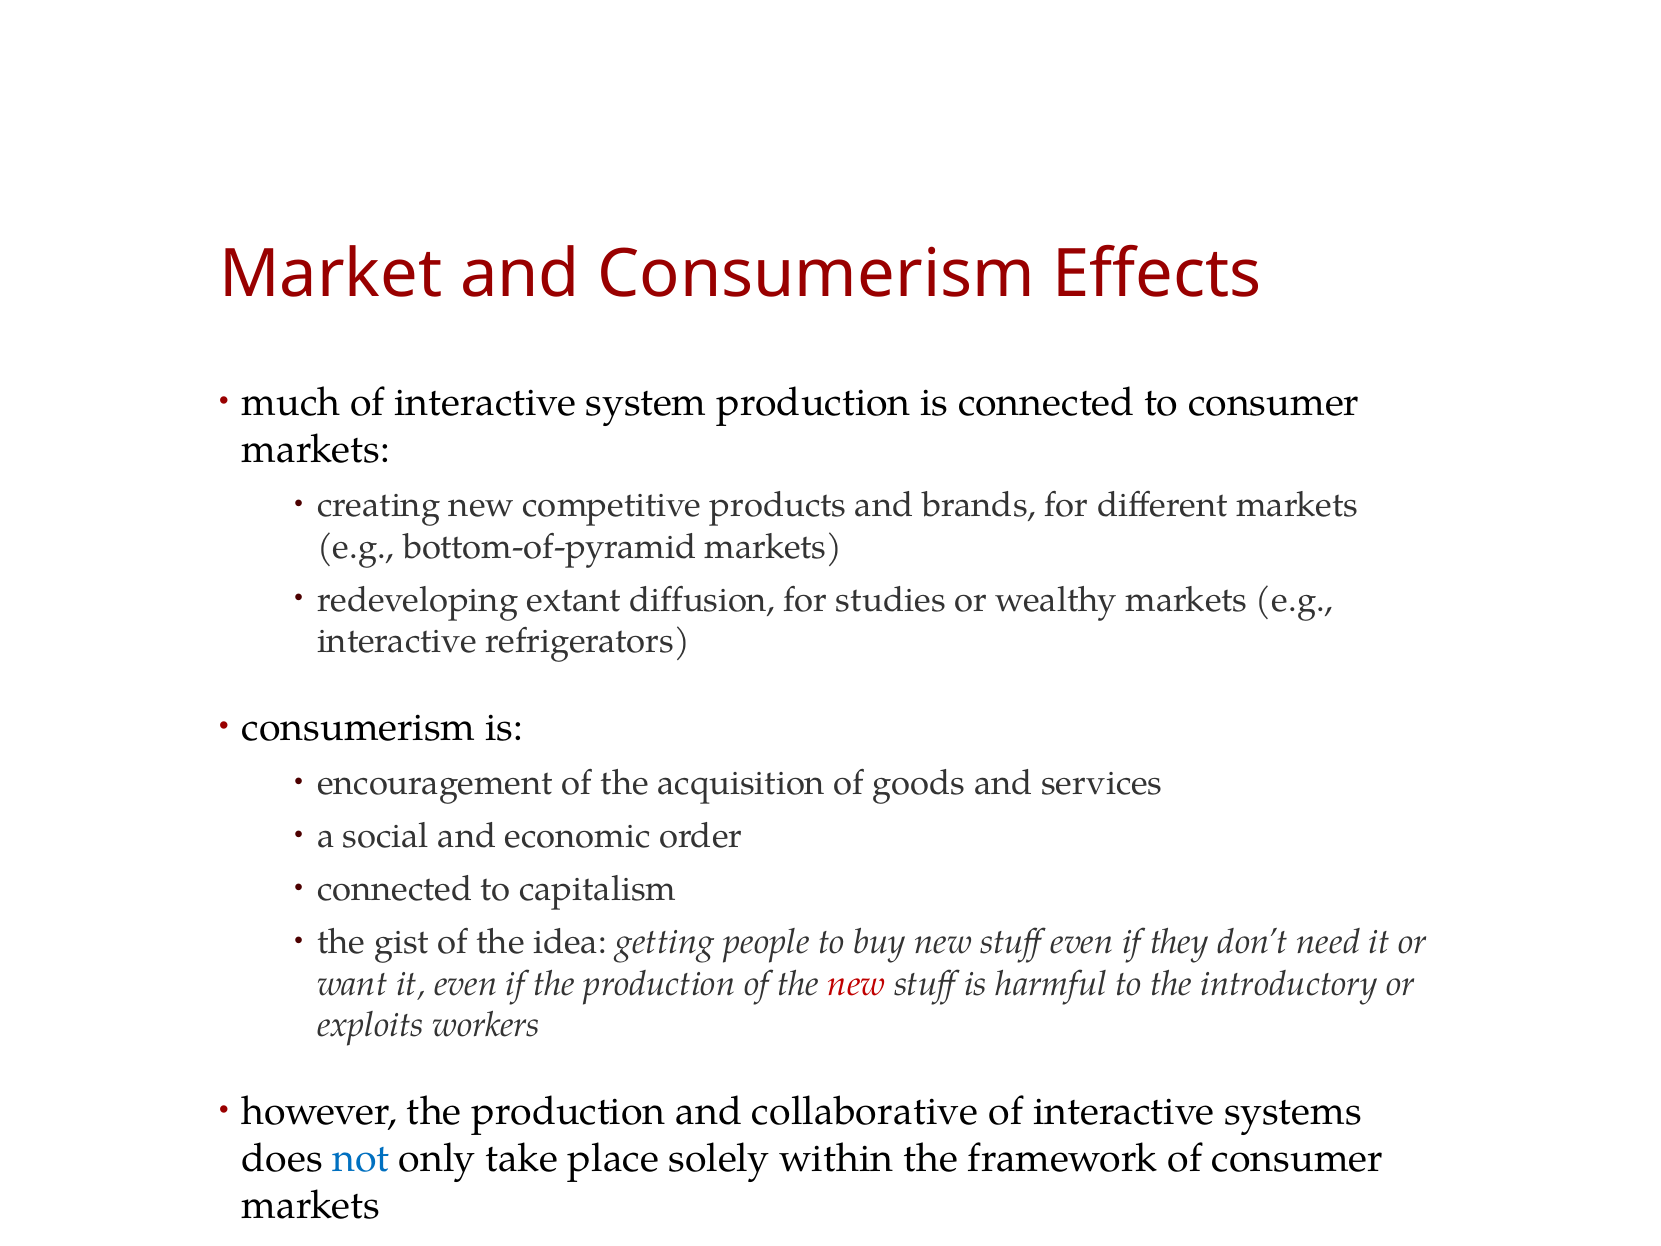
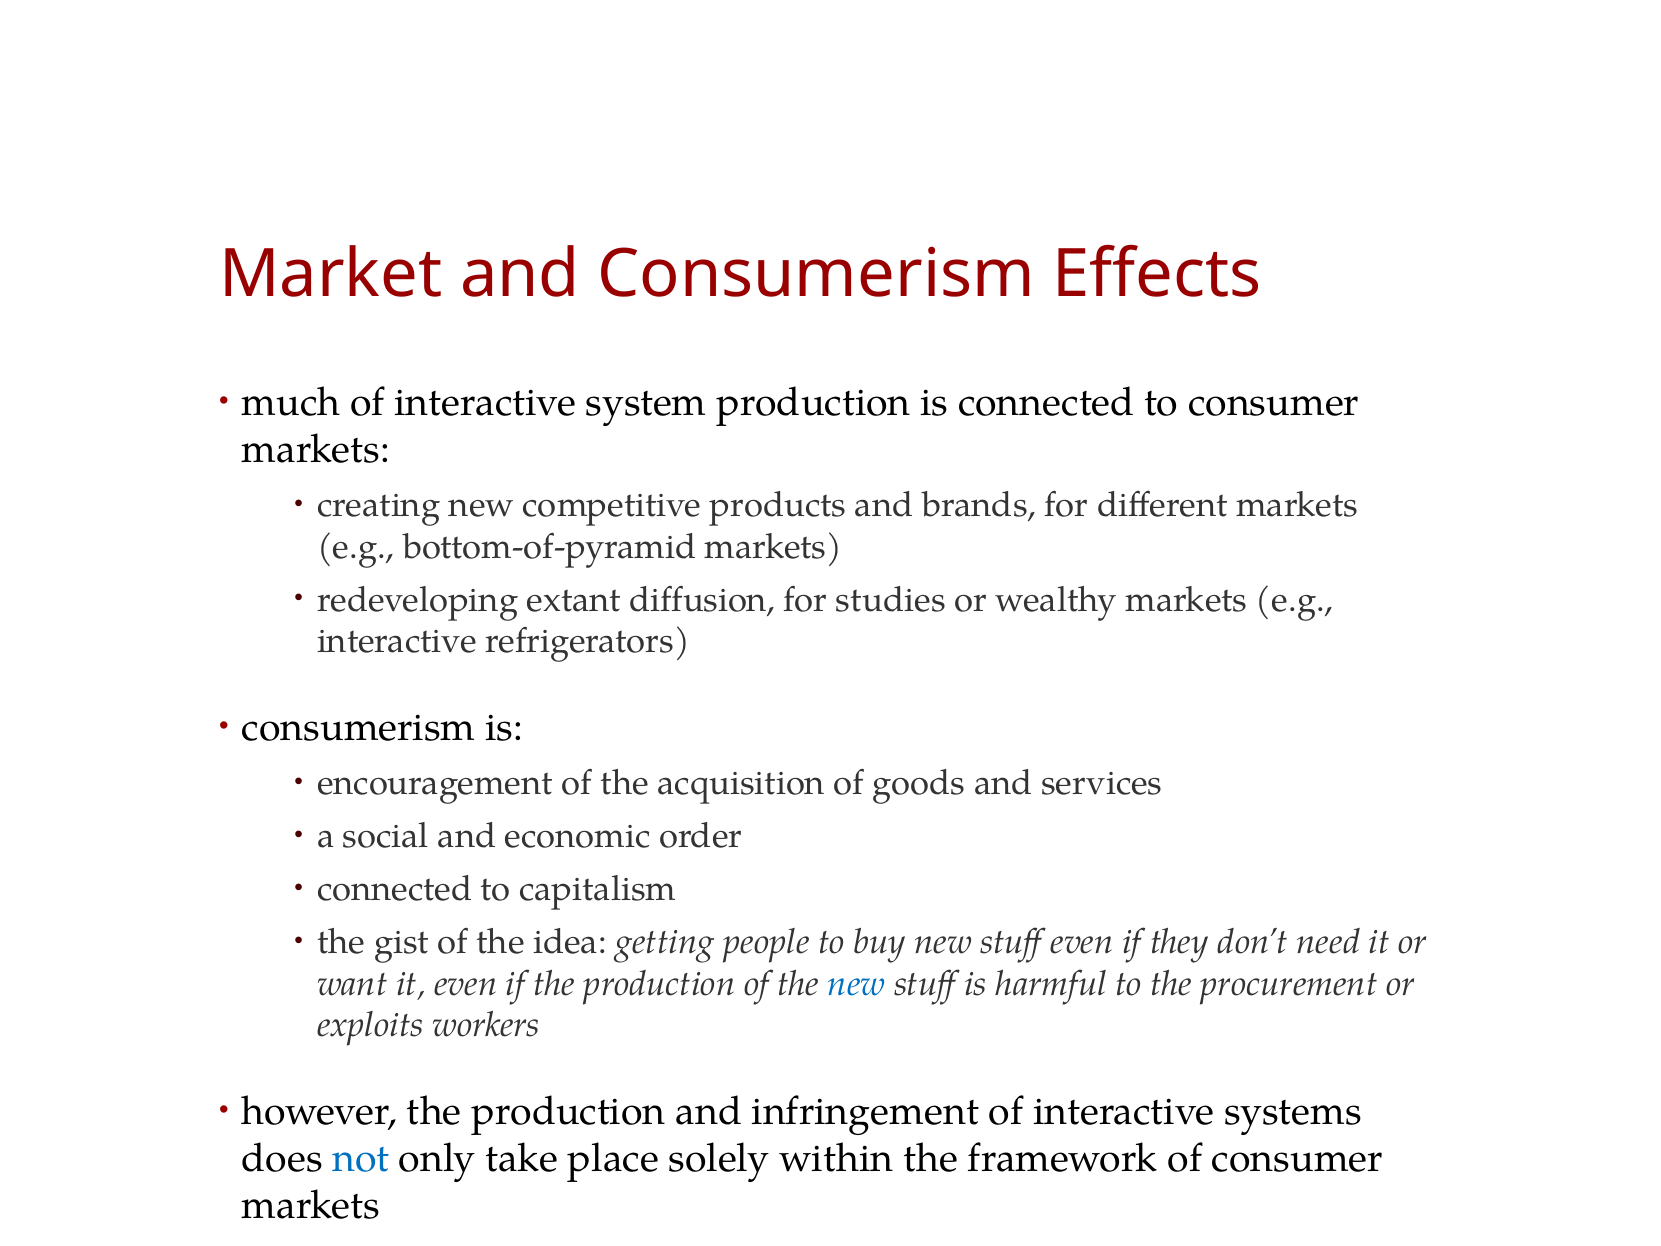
new colour: red -> blue (857, 984)
introductory: introductory -> procurement (1289, 984)
collaborative: collaborative -> infringement (865, 1111)
